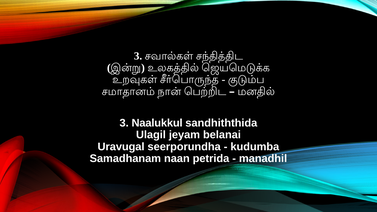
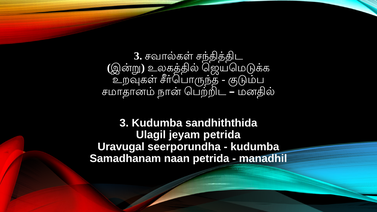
3 Naalukkul: Naalukkul -> Kudumba (157, 123)
jeyam belanai: belanai -> petrida (222, 135)
